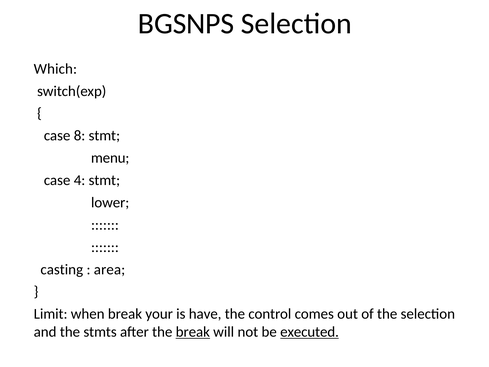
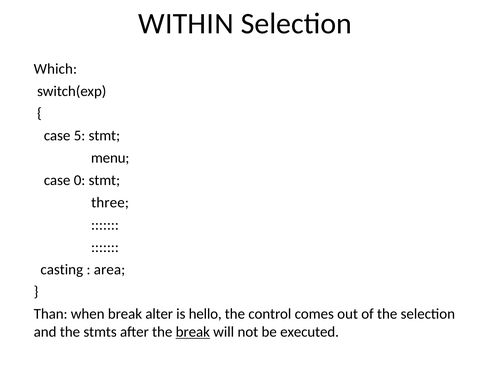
BGSNPS: BGSNPS -> WITHIN (186, 23)
8: 8 -> 5 (80, 136)
4: 4 -> 0 (80, 180)
lower: lower -> three (110, 202)
Limit: Limit -> Than (51, 314)
your: your -> alter (159, 314)
have: have -> hello (205, 314)
executed underline: present -> none (310, 332)
